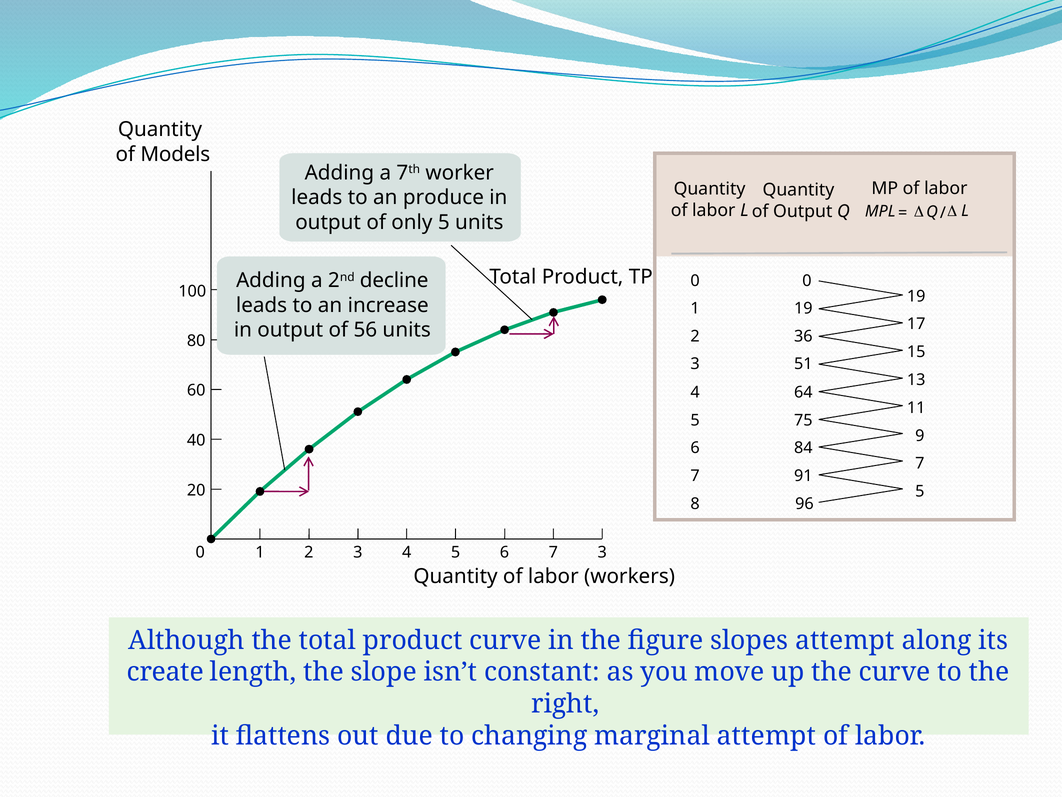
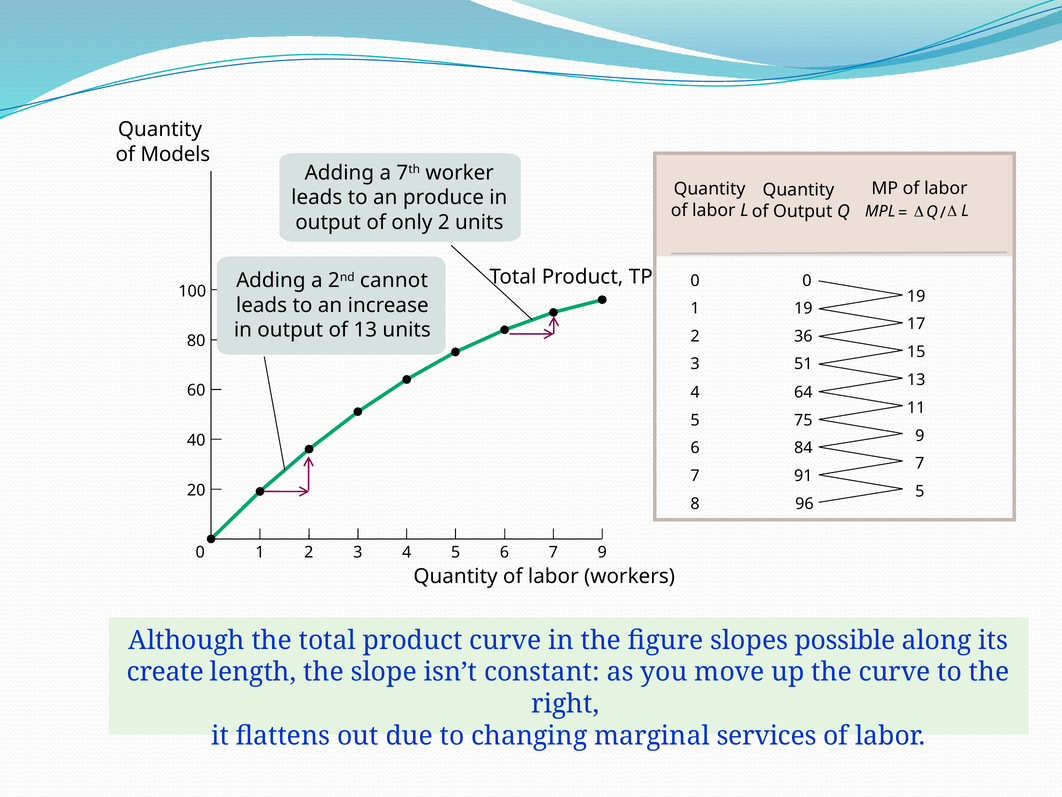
only 5: 5 -> 2 (444, 222)
decline: decline -> cannot (394, 280)
of 56: 56 -> 13 (365, 330)
7 3: 3 -> 9 (602, 552)
slopes attempt: attempt -> possible (845, 640)
marginal attempt: attempt -> services (767, 736)
